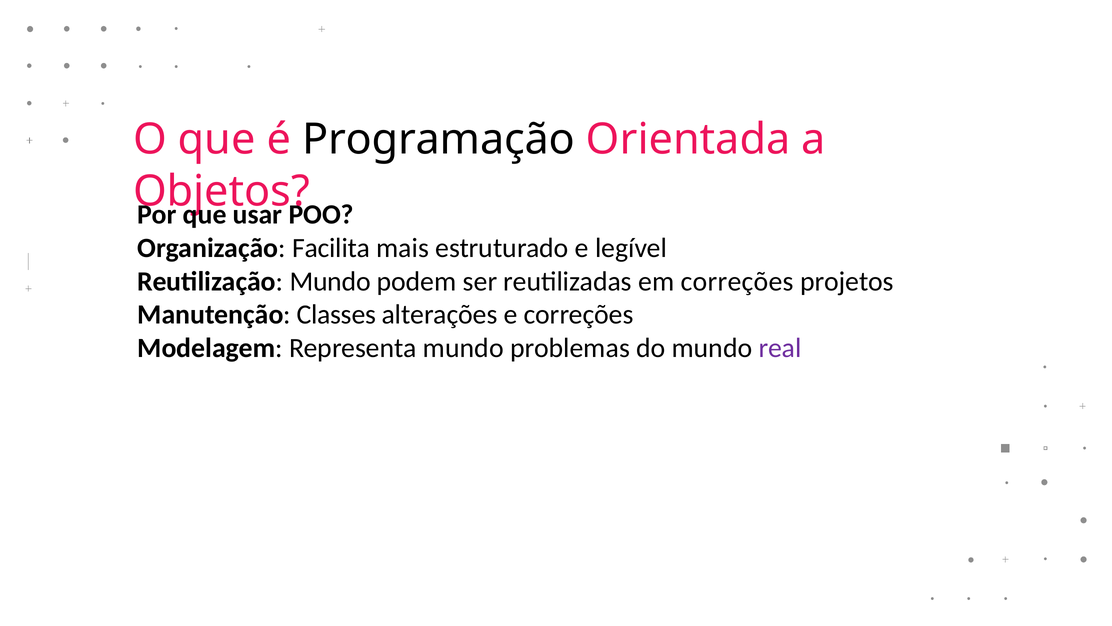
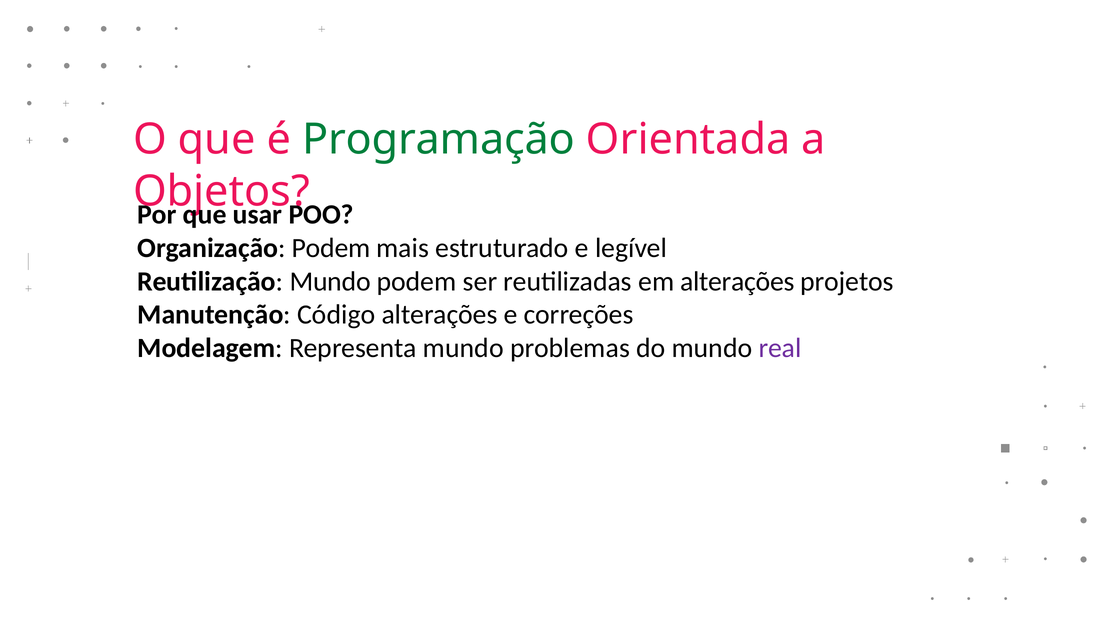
Programação colour: black -> green (439, 139)
Organização Facilita: Facilita -> Podem (331, 248)
em correções: correções -> alterações (737, 281)
Classes: Classes -> Código (336, 315)
